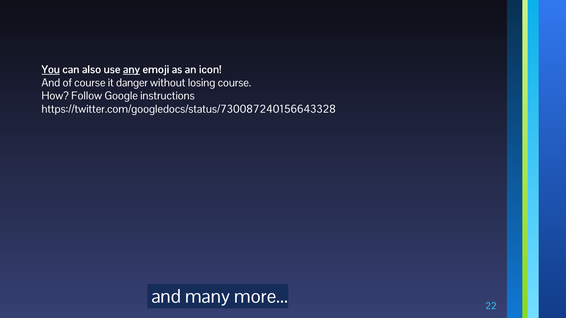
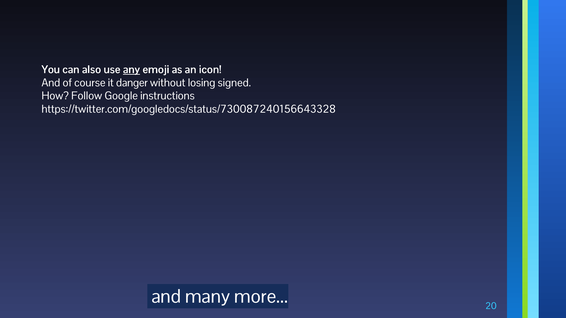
You underline: present -> none (51, 70)
losing course: course -> signed (234, 83)
22: 22 -> 20 (491, 306)
